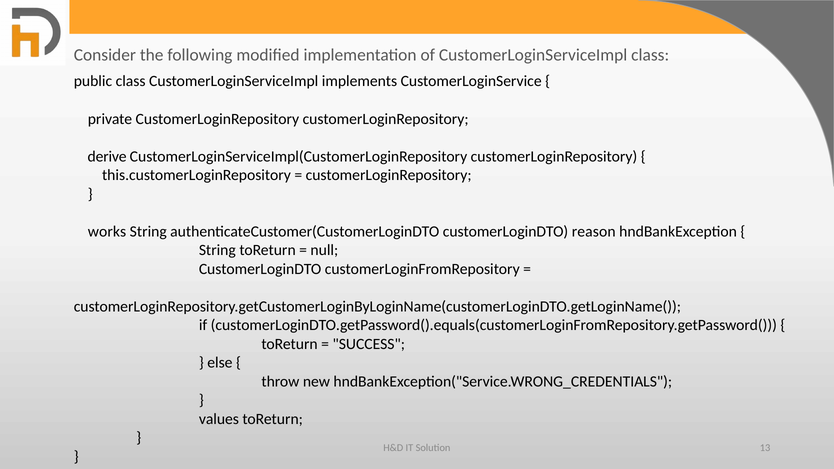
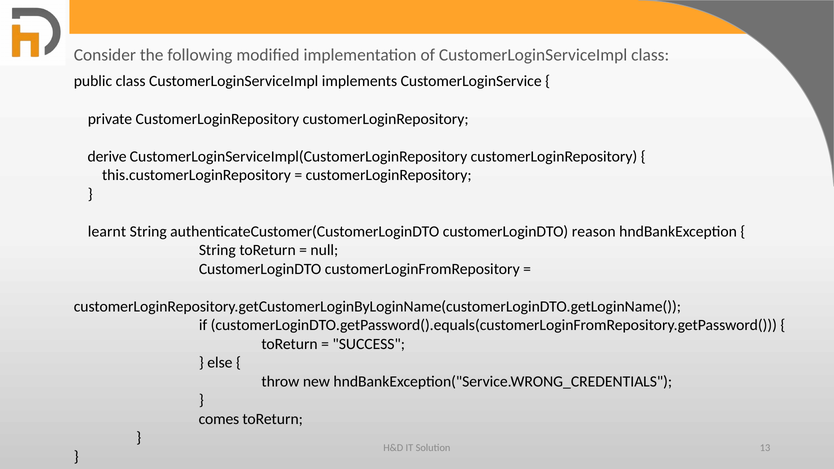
works: works -> learnt (107, 231)
values: values -> comes (219, 419)
